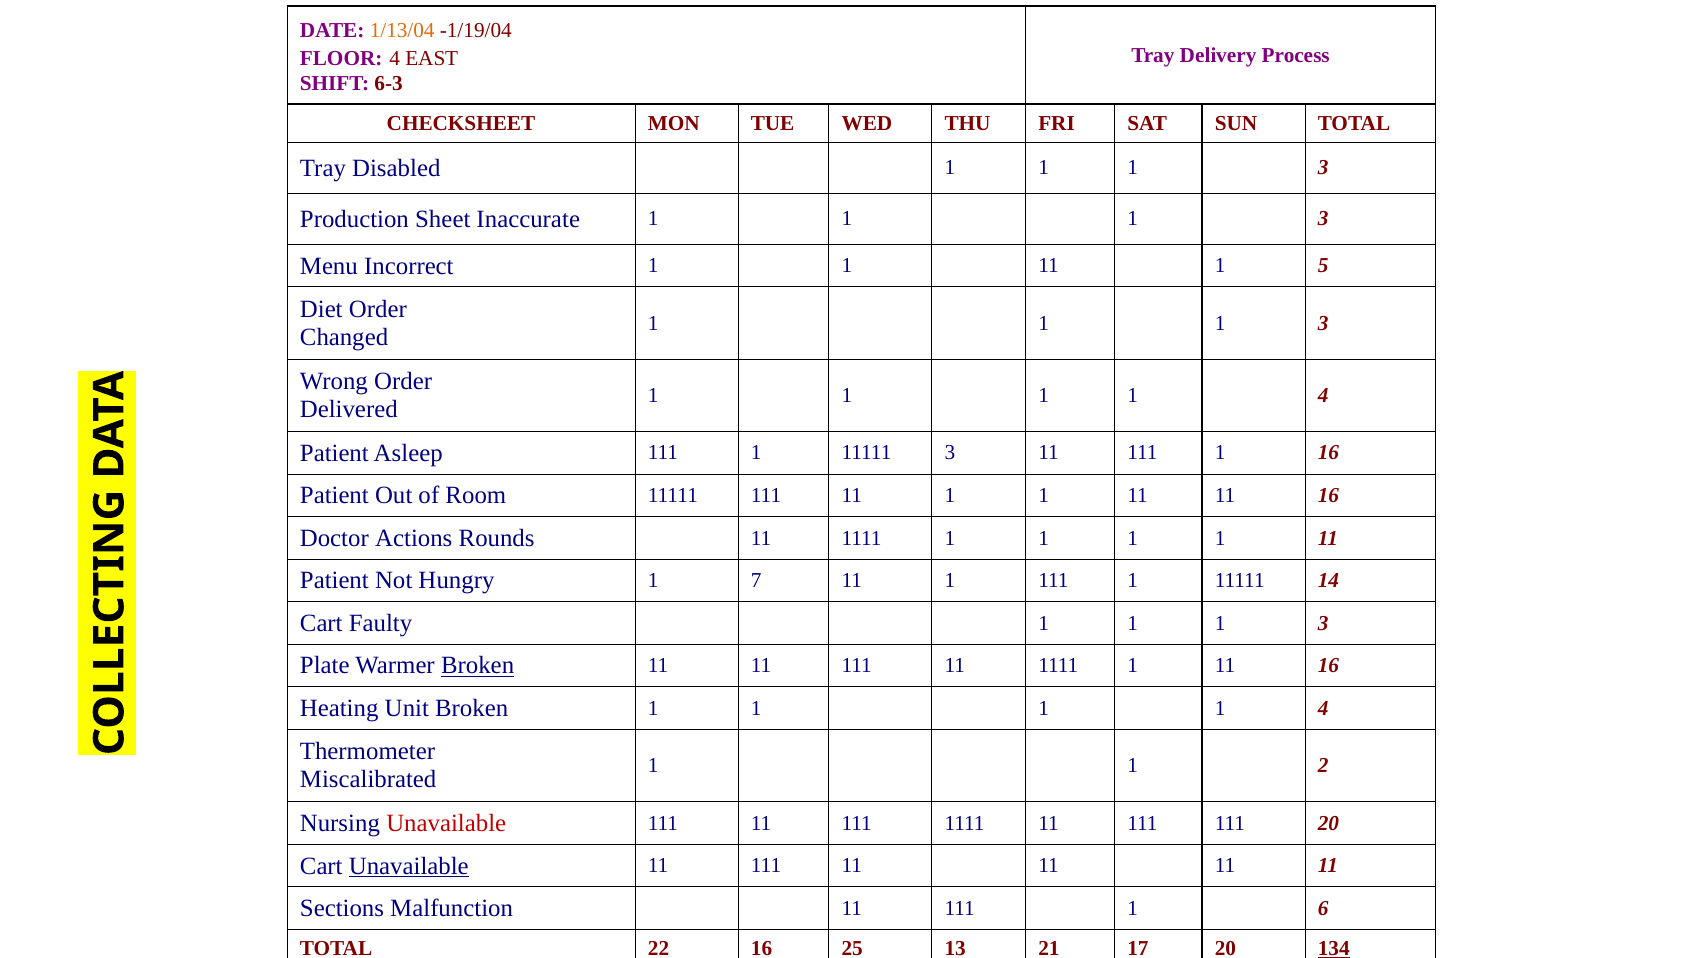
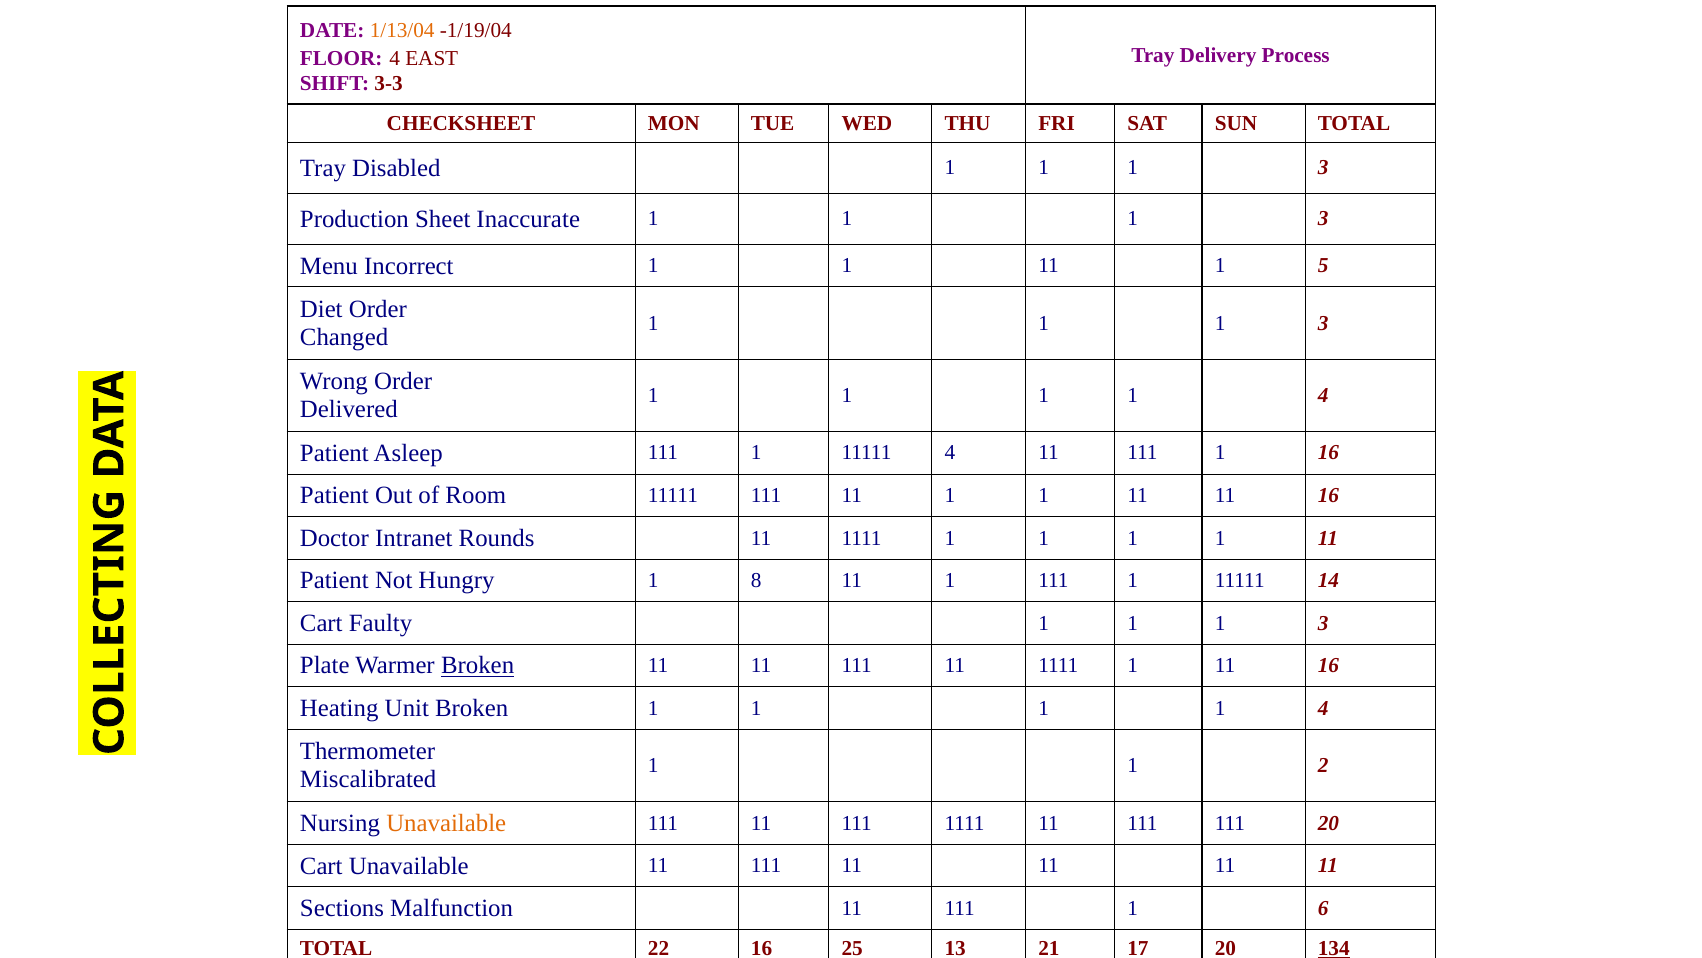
6-3: 6-3 -> 3-3 (389, 83)
11111 3: 3 -> 4 (950, 453)
Actions: Actions -> Intranet (414, 538)
7: 7 -> 8 (756, 580)
Unavailable colour: red -> orange (446, 823)
Unavailable underline: present -> none (409, 865)
